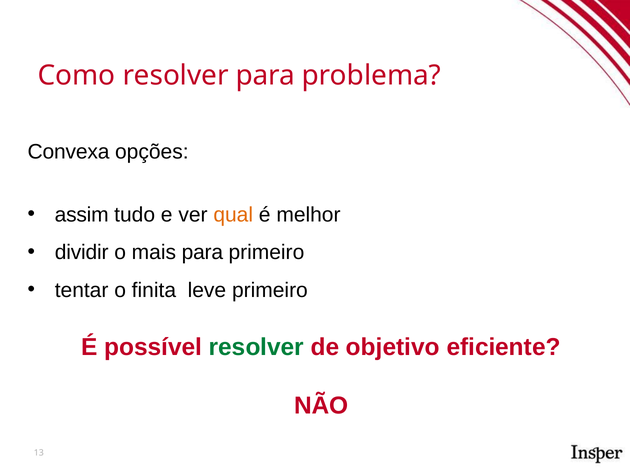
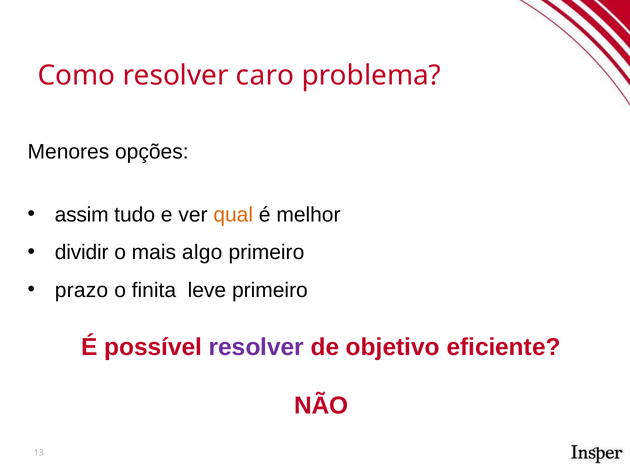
resolver para: para -> caro (265, 76)
Convexa: Convexa -> Menores (68, 152)
mais para: para -> algo (202, 253)
tentar: tentar -> prazo (81, 290)
resolver colour: green -> purple (256, 347)
